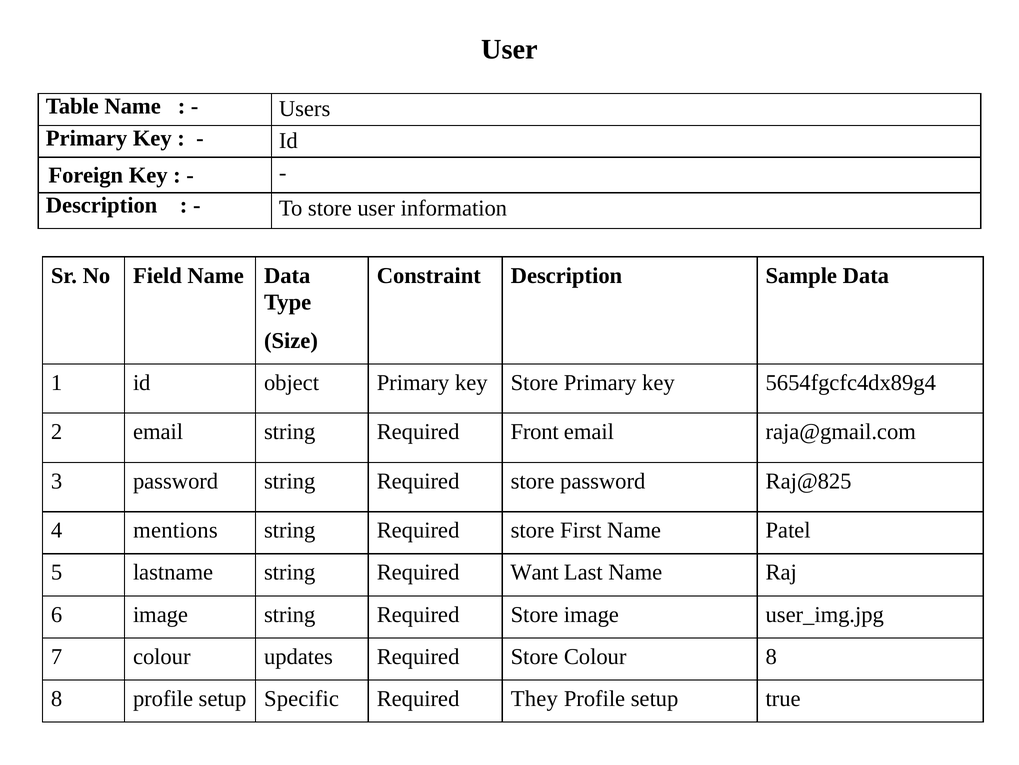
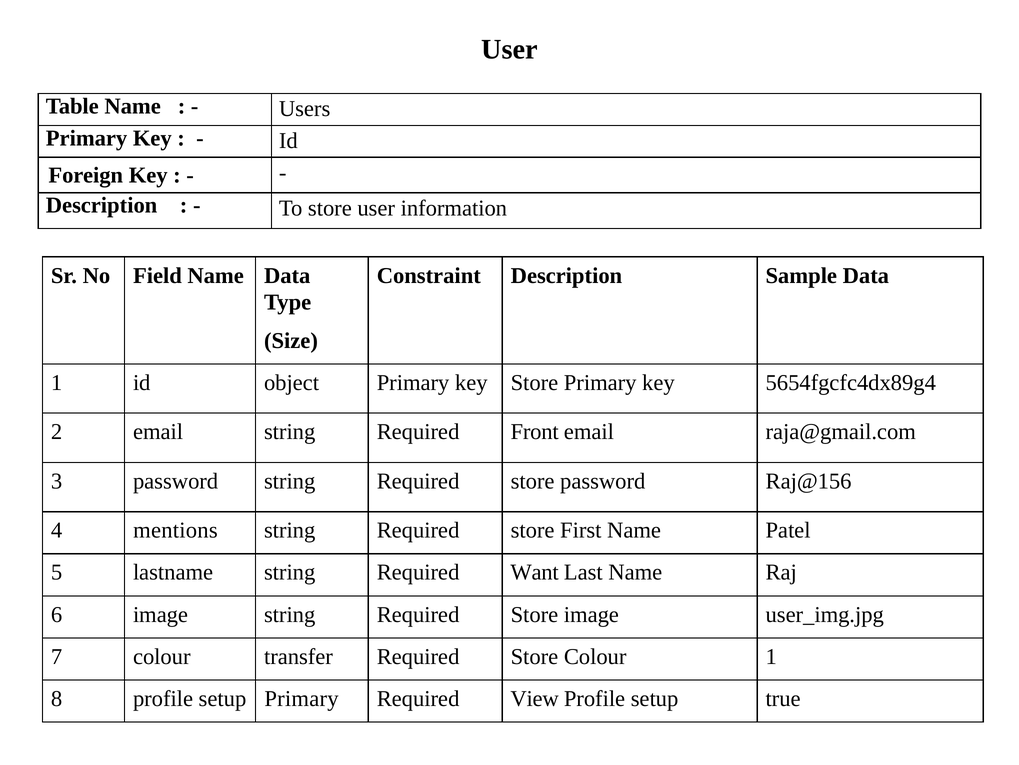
Raj@825: Raj@825 -> Raj@156 (809, 481)
updates: updates -> transfer (298, 656)
Colour 8: 8 -> 1 (771, 656)
setup Specific: Specific -> Primary (301, 698)
They: They -> View (535, 698)
